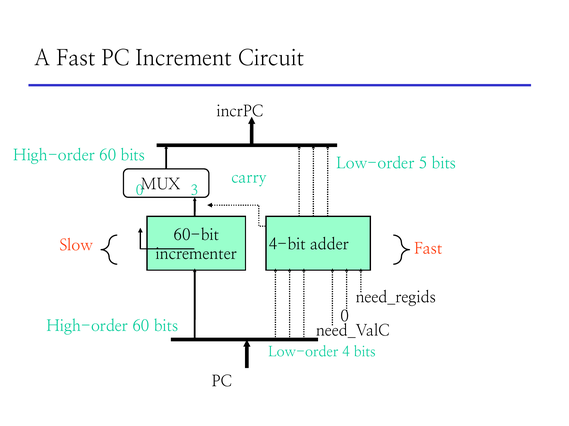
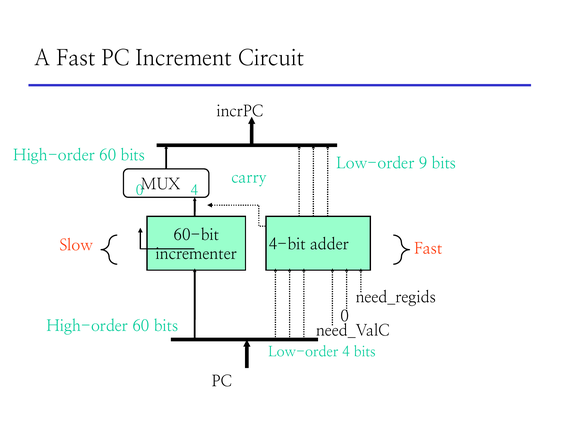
5: 5 -> 9 (423, 164)
0 3: 3 -> 4 (194, 191)
